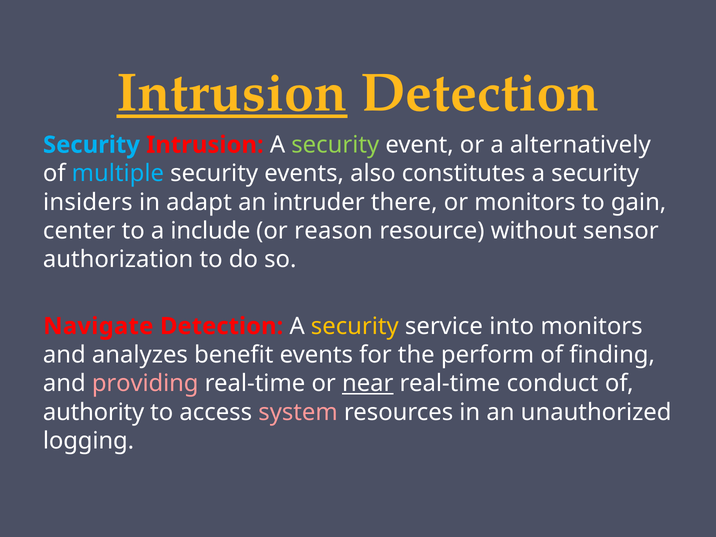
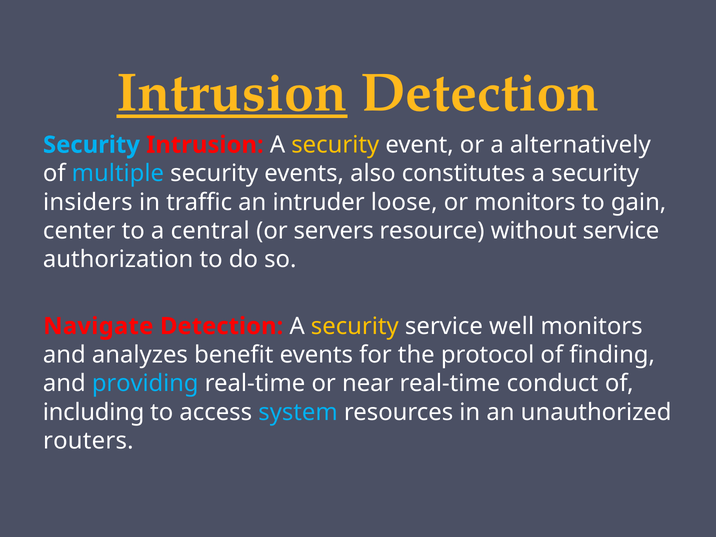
security colour: light green -> yellow (335, 145)
adapt: adapt -> traffic (199, 202)
there: there -> loose (404, 202)
include: include -> central (210, 231)
reason: reason -> servers (334, 231)
without sensor: sensor -> service (621, 231)
into: into -> well (512, 326)
perform: perform -> protocol (488, 355)
providing colour: pink -> light blue (145, 384)
near underline: present -> none (368, 384)
authority: authority -> including (94, 412)
system colour: pink -> light blue (298, 412)
logging: logging -> routers (88, 441)
